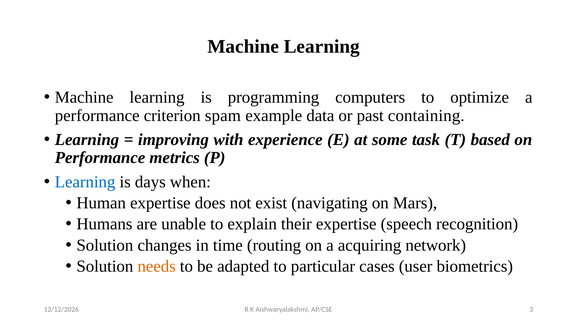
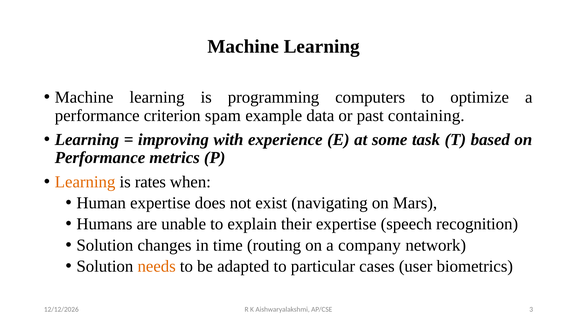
Learning colour: blue -> orange (85, 182)
days: days -> rates (150, 182)
acquiring: acquiring -> company (369, 246)
